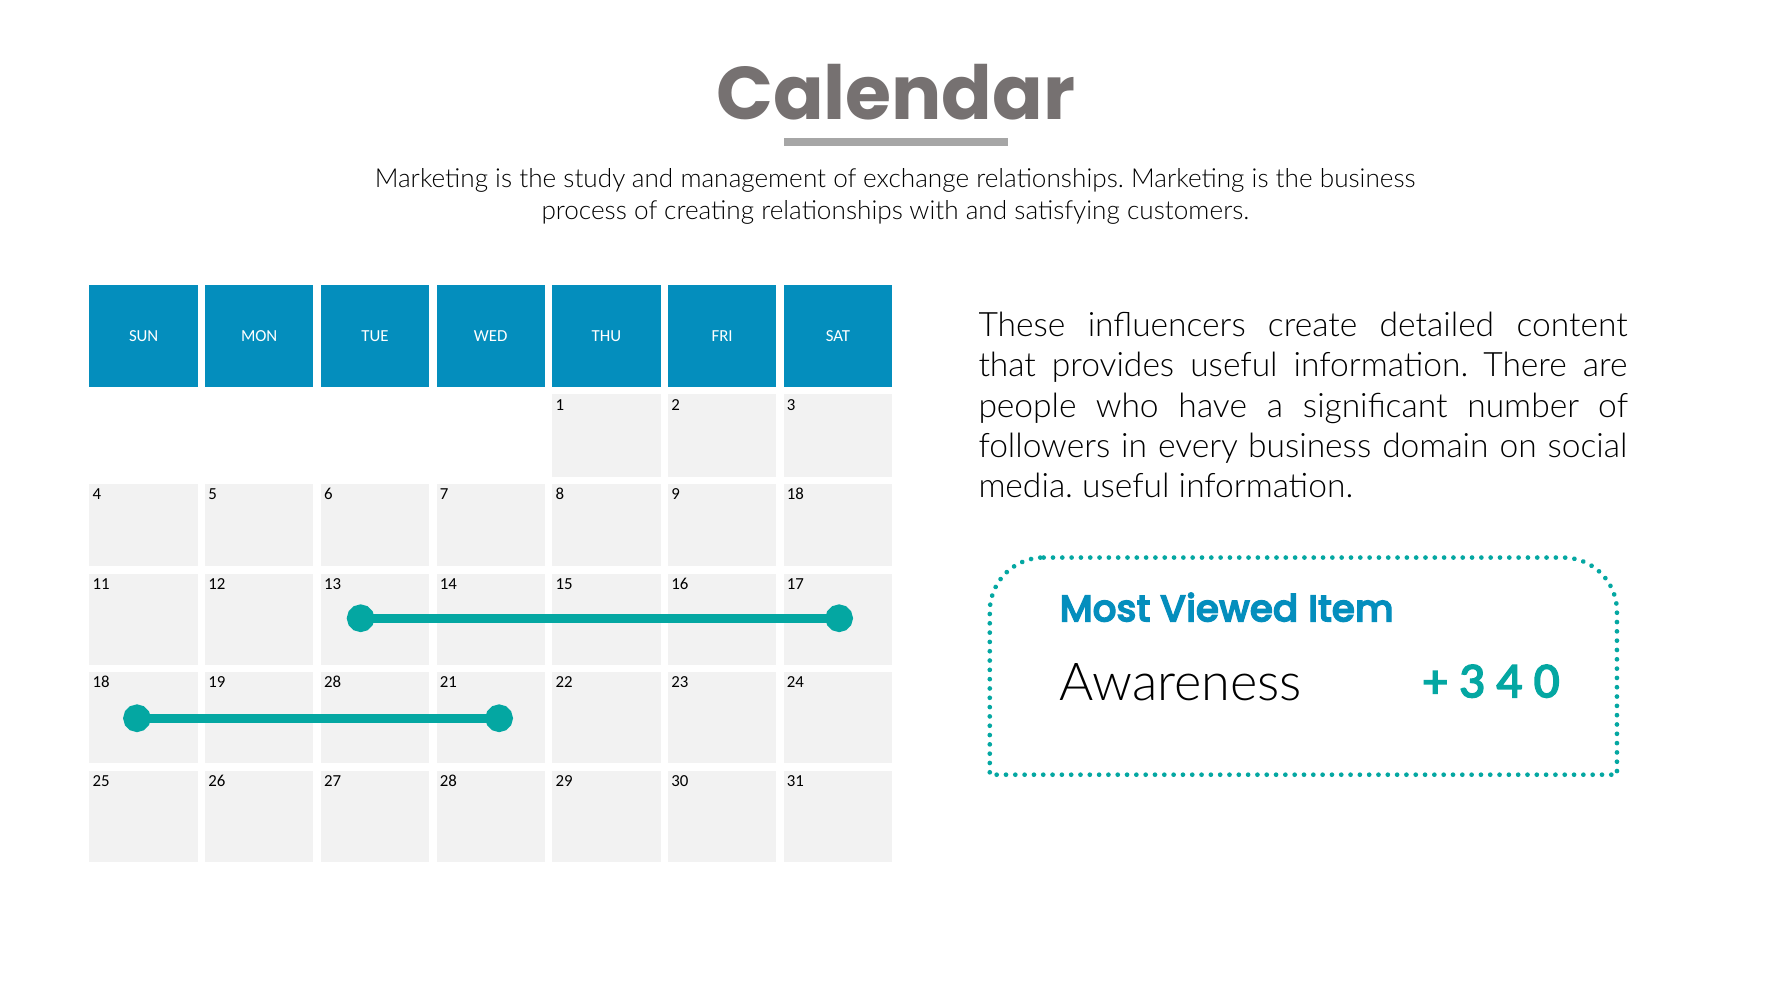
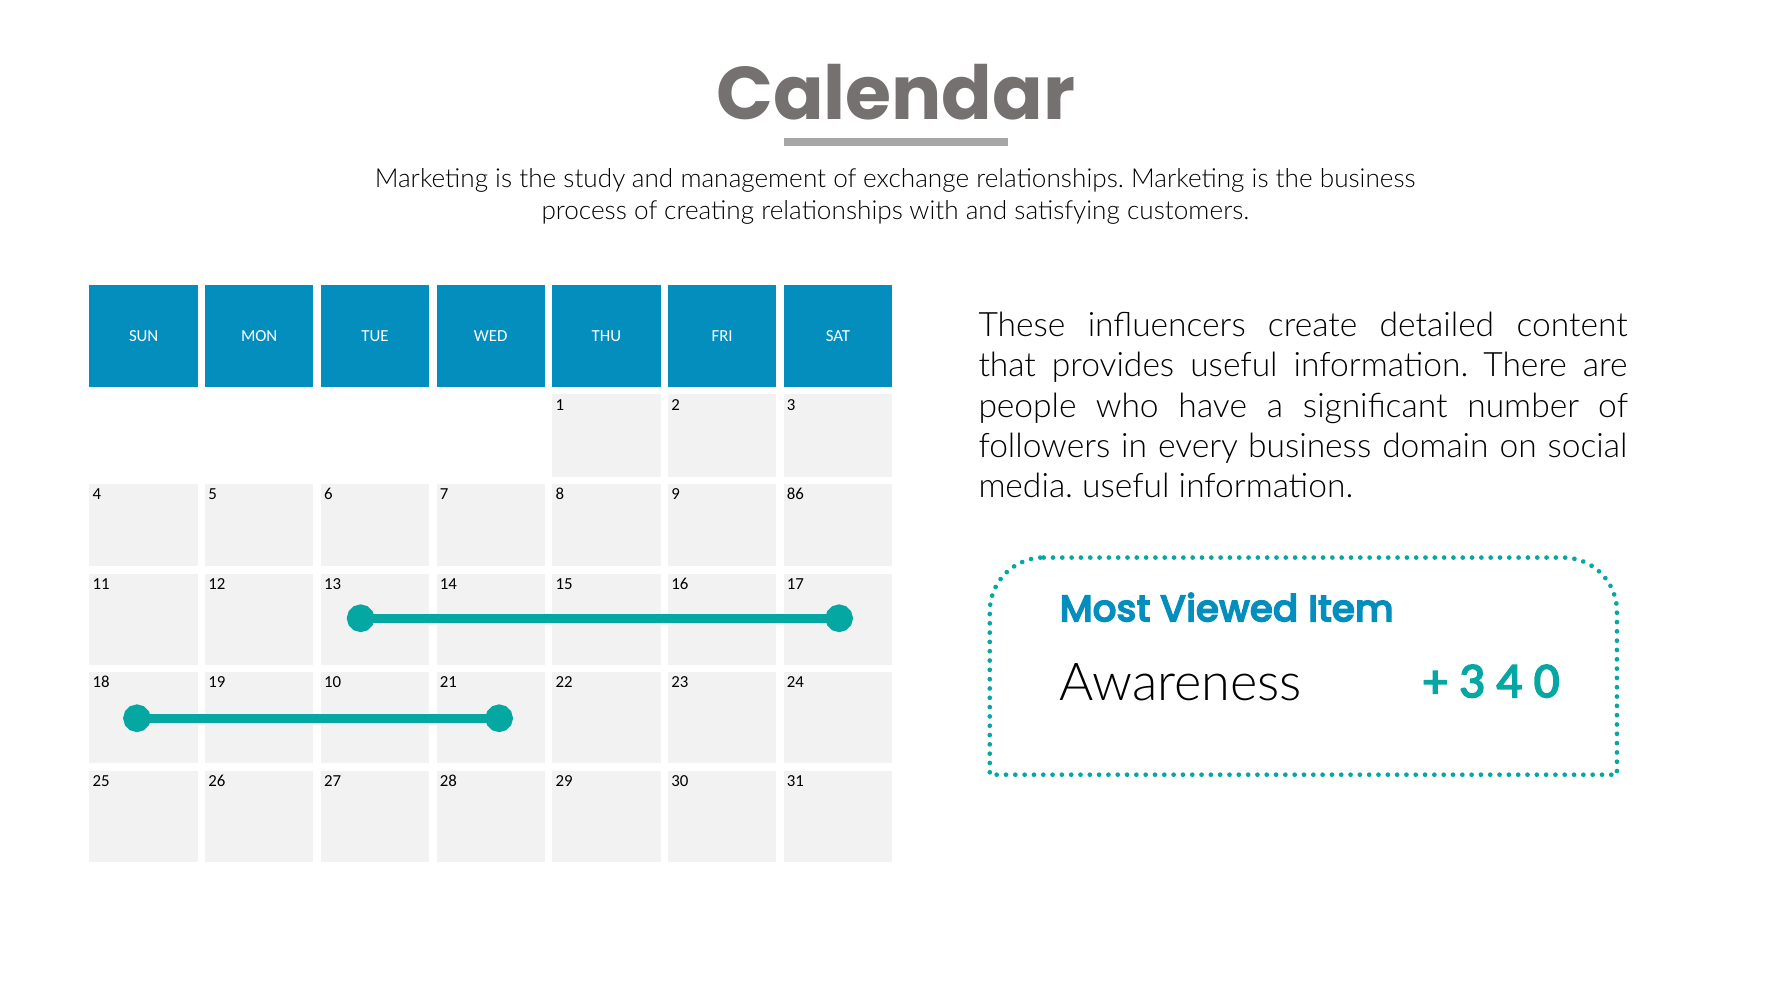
9 18: 18 -> 86 (795, 494)
19 28: 28 -> 10 (333, 682)
